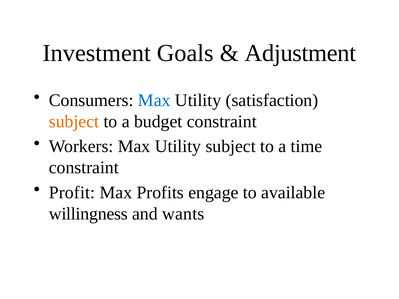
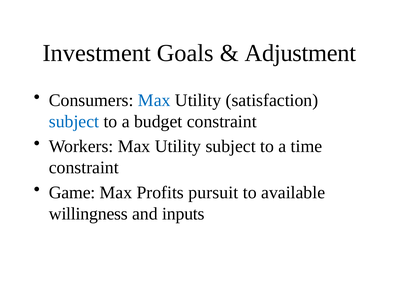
subject colour: orange -> blue (74, 122)
Profit: Profit -> Game (72, 193)
engage: engage -> pursuit (213, 193)
wants: wants -> inputs (183, 214)
